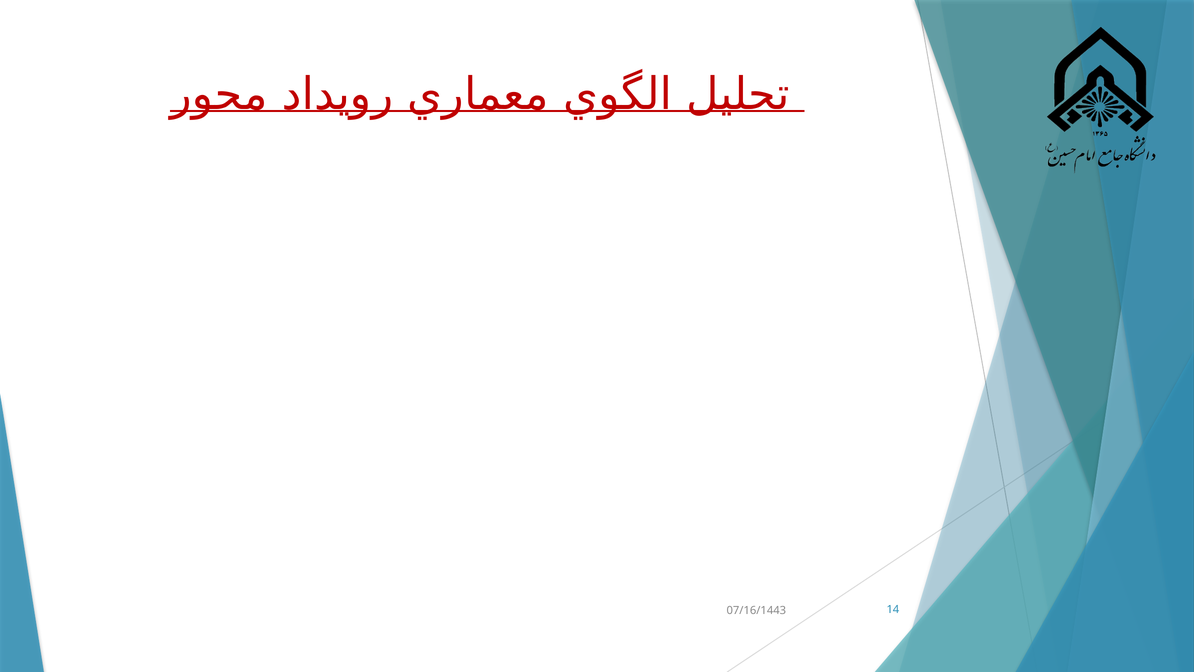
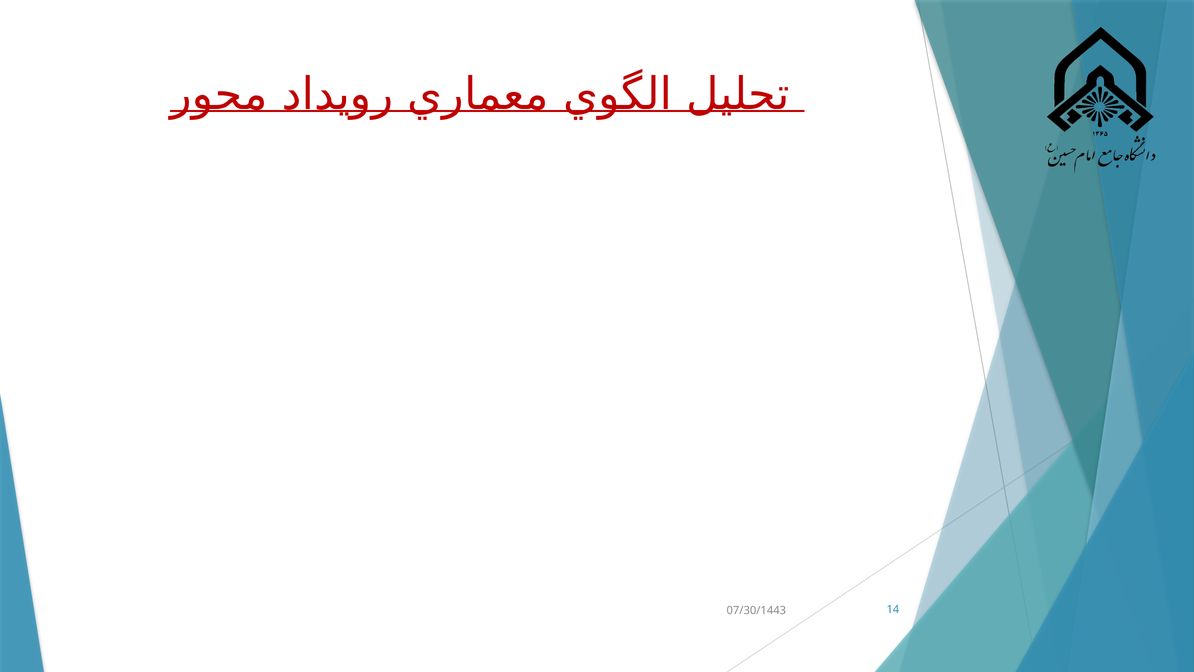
07/16/1443: 07/16/1443 -> 07/30/1443 (756, 610)
